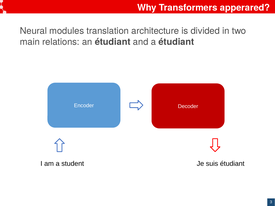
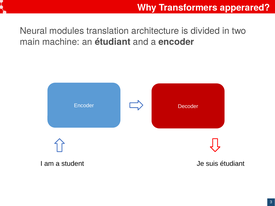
relations: relations -> machine (61, 42)
a étudiant: étudiant -> encoder (176, 42)
